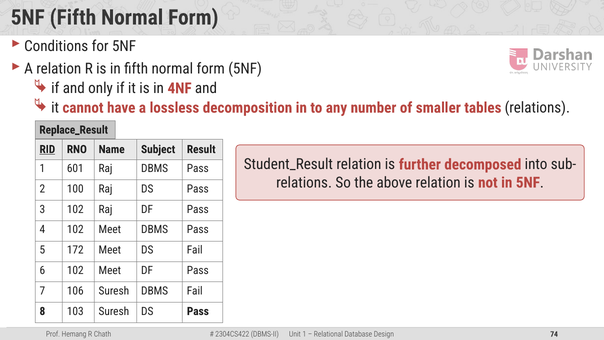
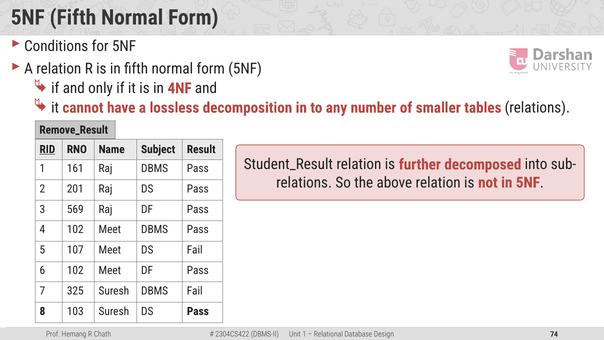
Replace_Result: Replace_Result -> Remove_Result (74, 130)
601: 601 -> 161 (75, 168)
100: 100 -> 201 (75, 189)
3 102: 102 -> 569 (75, 209)
172: 172 -> 107 (75, 250)
106: 106 -> 325 (75, 291)
